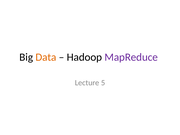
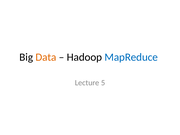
MapReduce colour: purple -> blue (131, 57)
